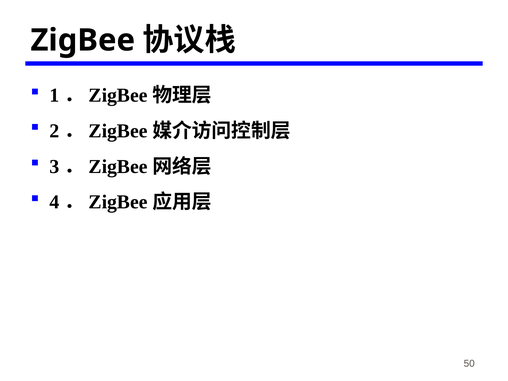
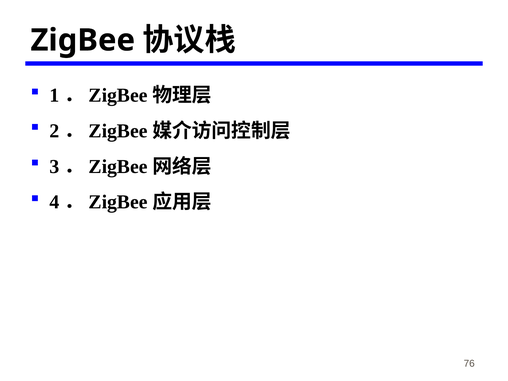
50: 50 -> 76 (469, 364)
